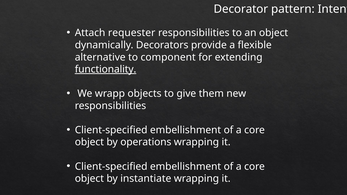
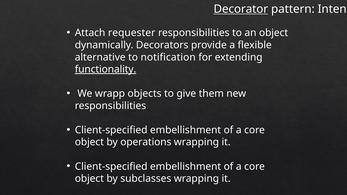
Decorator underline: none -> present (241, 9)
component: component -> notification (168, 57)
instantiate: instantiate -> subclasses (146, 179)
